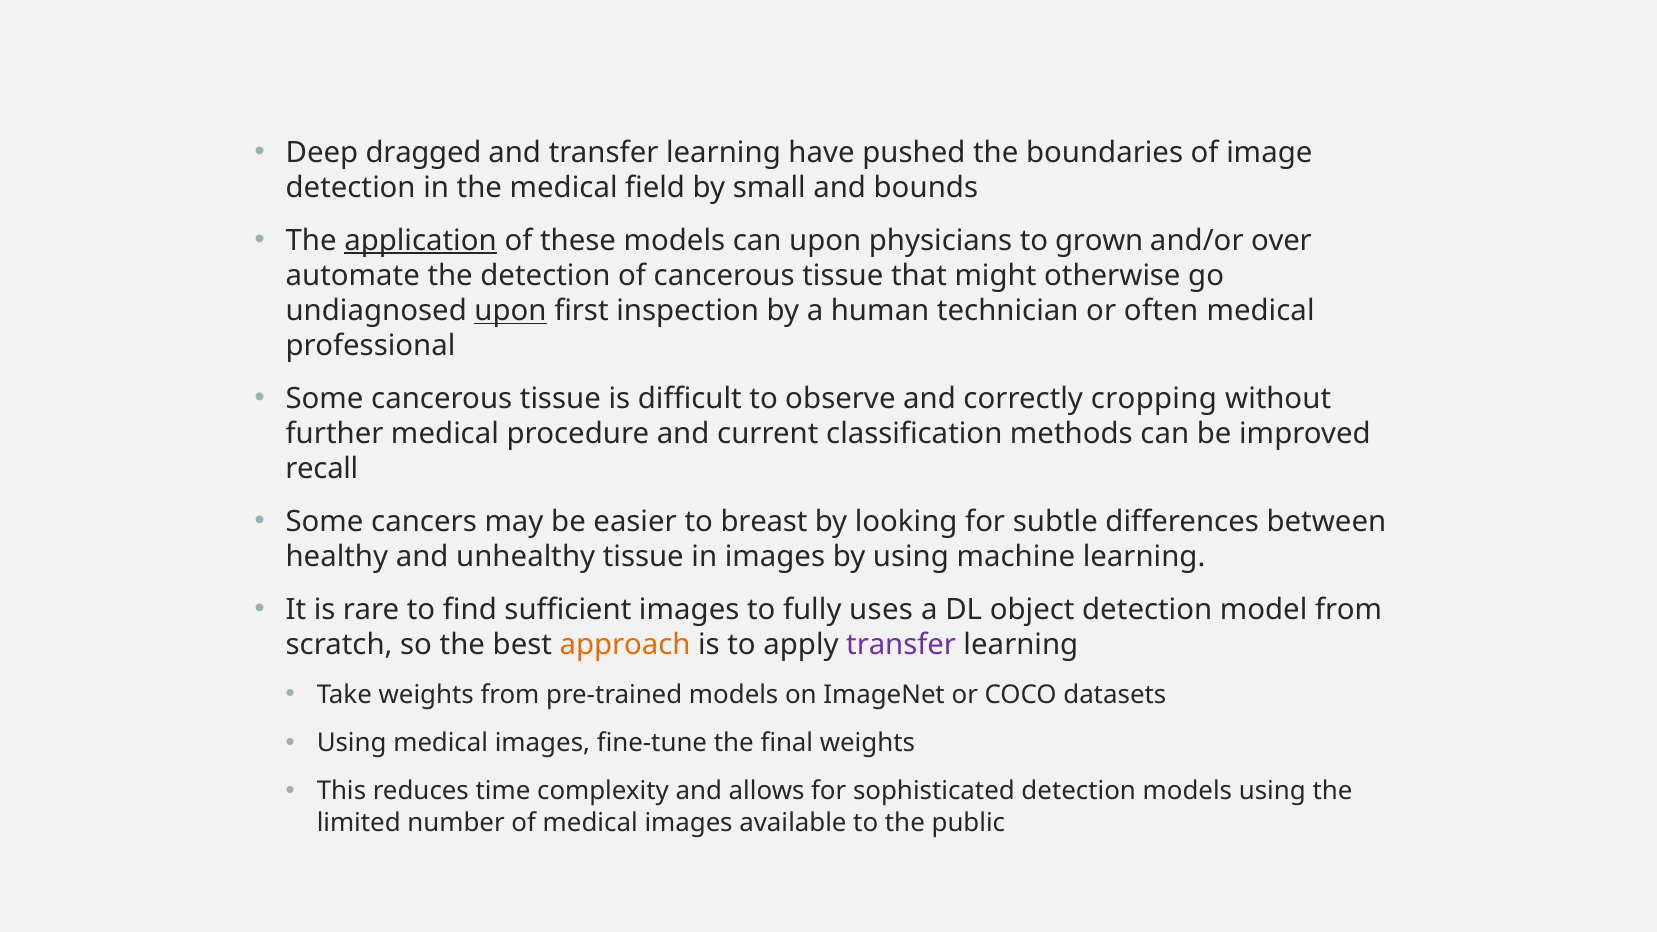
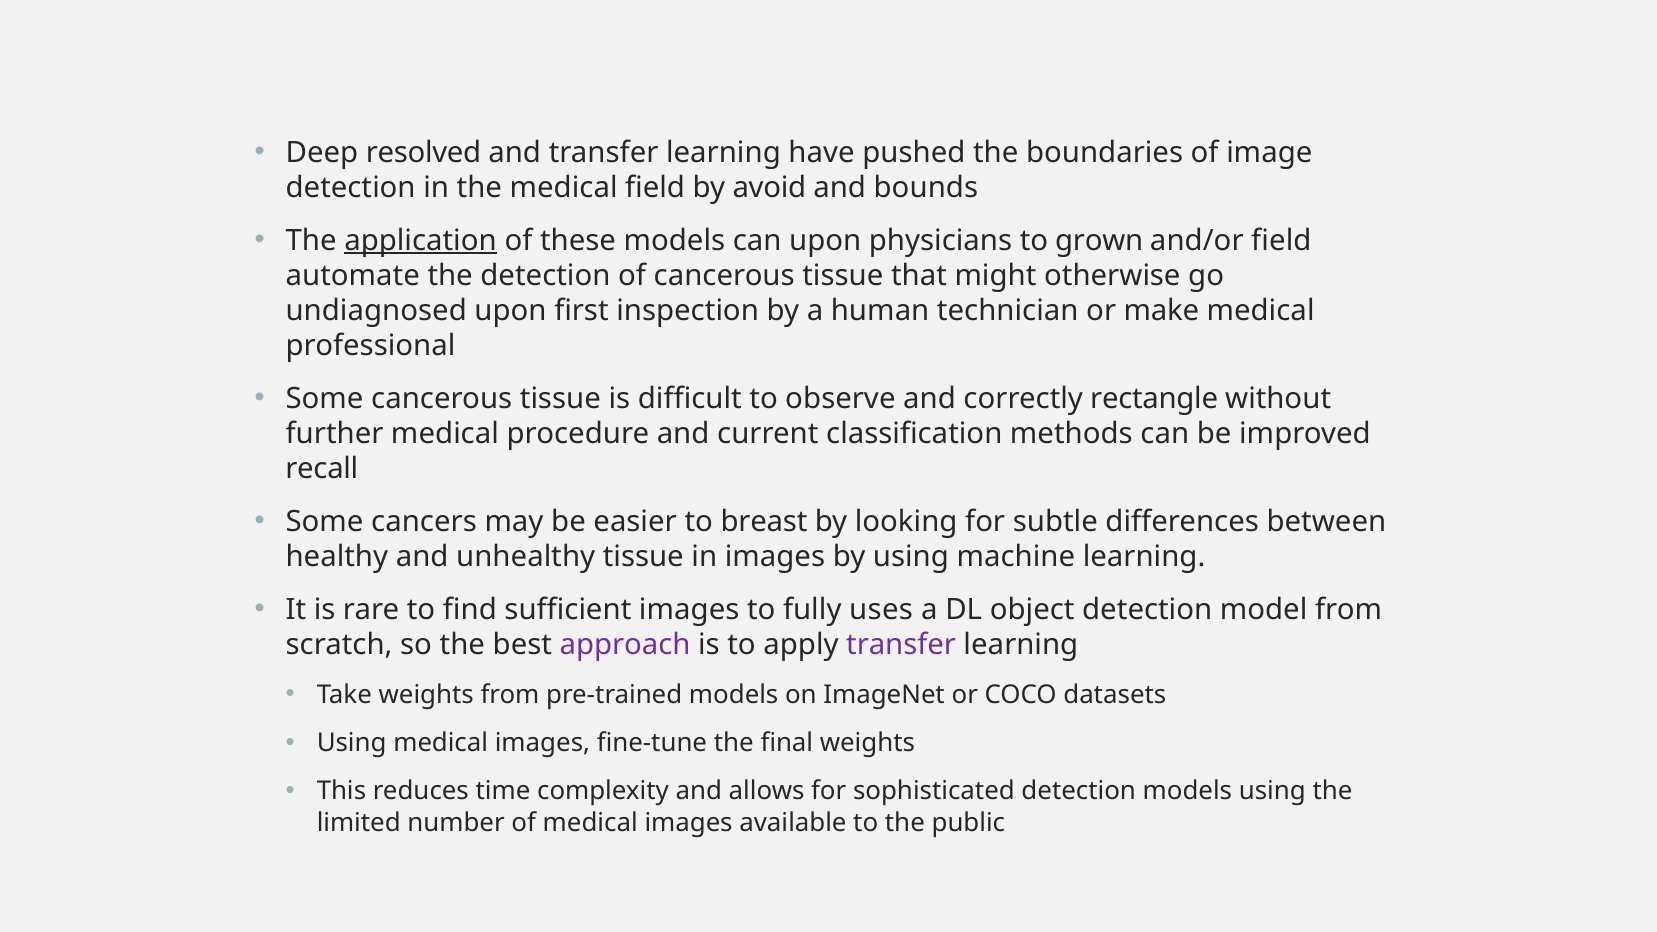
dragged: dragged -> resolved (424, 153)
small: small -> avoid (769, 188)
and/or over: over -> field (1281, 241)
upon underline: present -> none (511, 311)
often: often -> make (1161, 311)
cropping: cropping -> rectangle (1154, 399)
approach colour: orange -> purple (625, 645)
